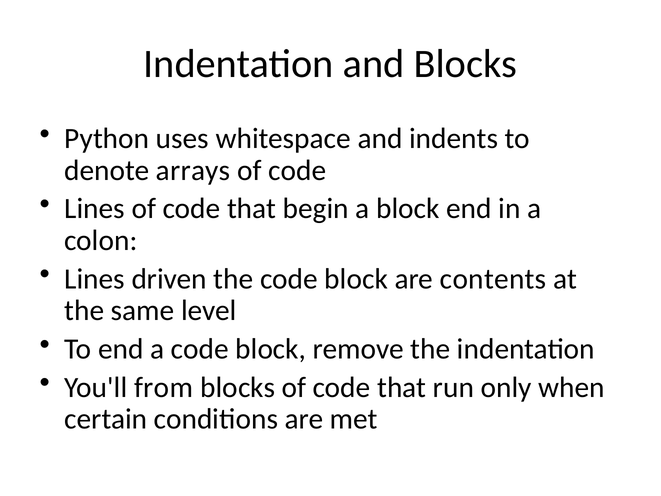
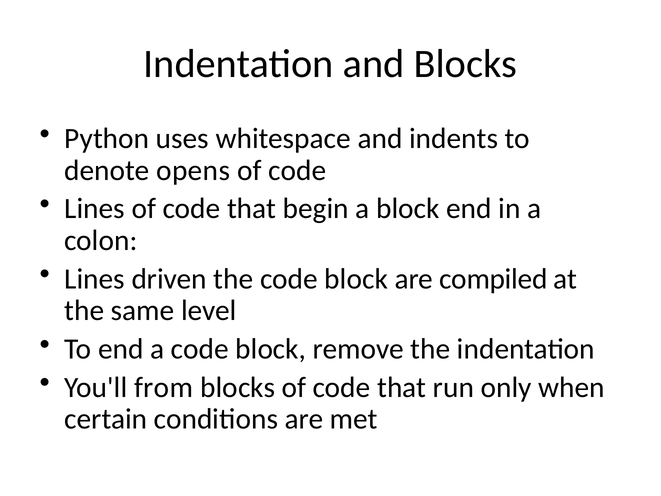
arrays: arrays -> opens (193, 170)
contents: contents -> compiled (493, 279)
